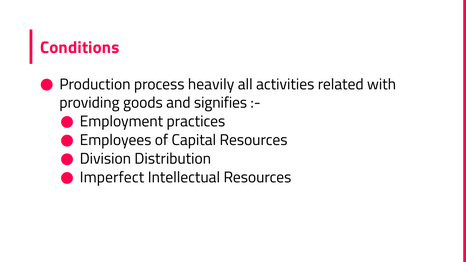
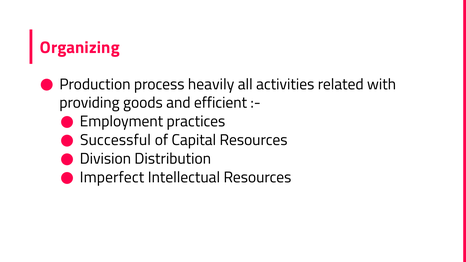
Conditions: Conditions -> Organizing (80, 47)
signifies: signifies -> efficient (221, 103)
Employees: Employees -> Successful (115, 140)
